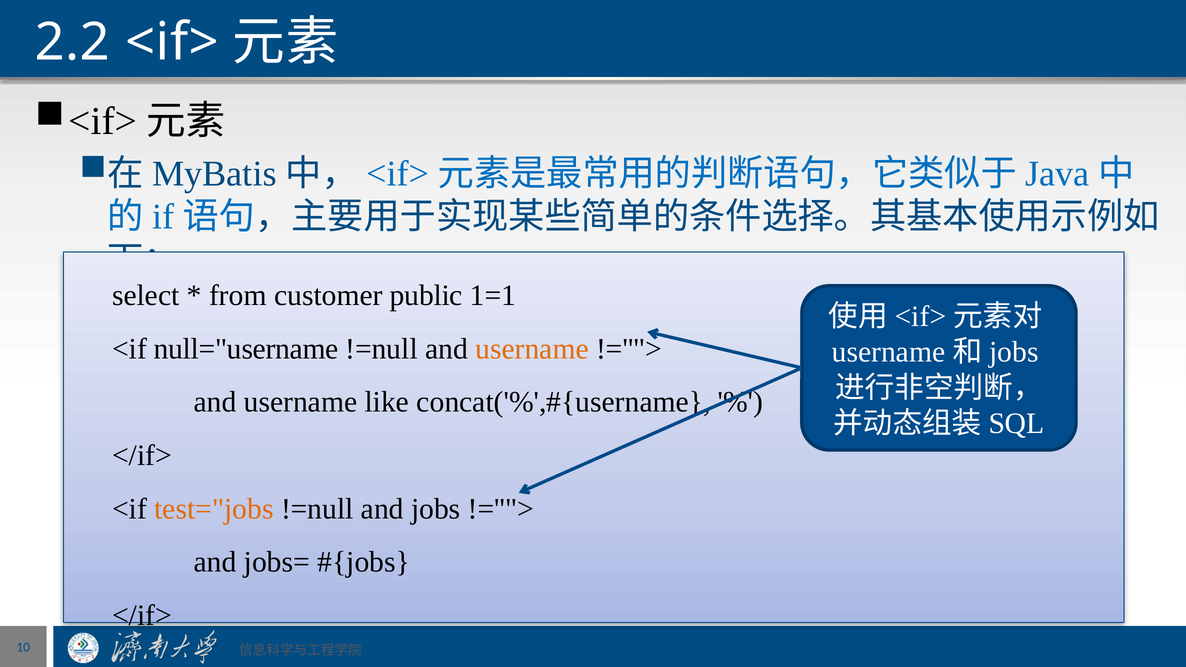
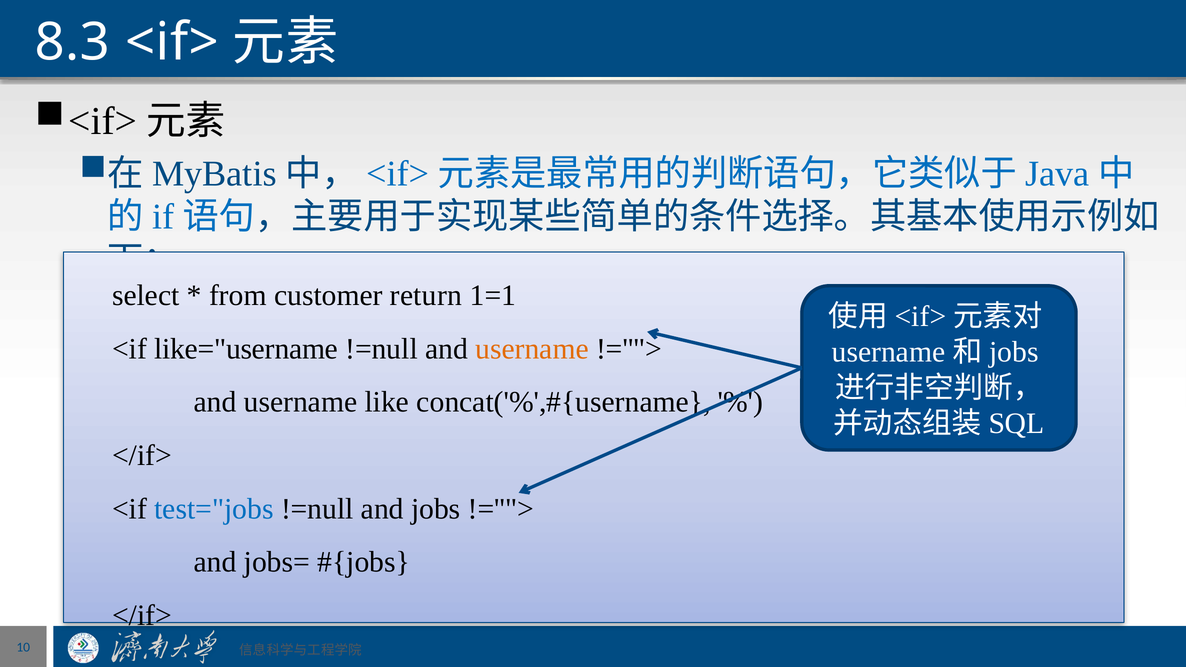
2.2: 2.2 -> 8.3 (72, 42)
public: public -> return (426, 295)
null="username: null="username -> like="username (246, 349)
test="jobs colour: orange -> blue (214, 509)
